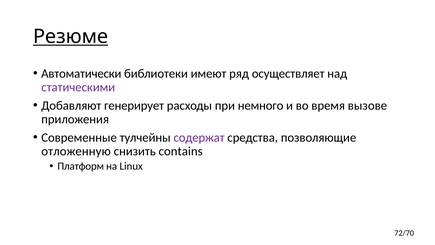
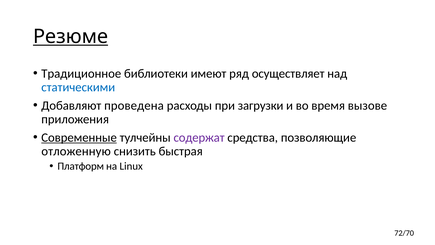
Автоматически: Автоматически -> Традиционное (81, 74)
статическими colour: purple -> blue (78, 87)
генерирует: генерирует -> проведена (134, 105)
немного: немного -> загрузки (261, 105)
Современные underline: none -> present (79, 137)
contains: contains -> быстрая (181, 151)
